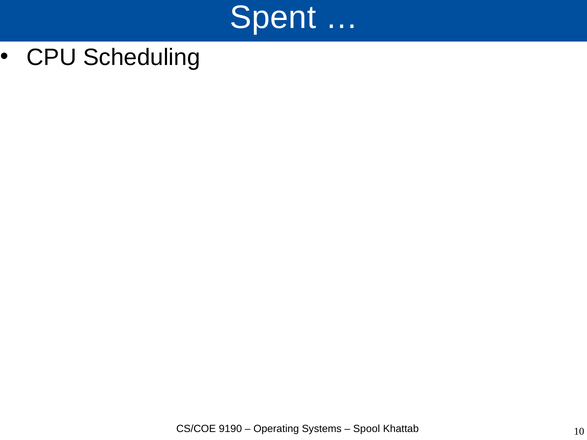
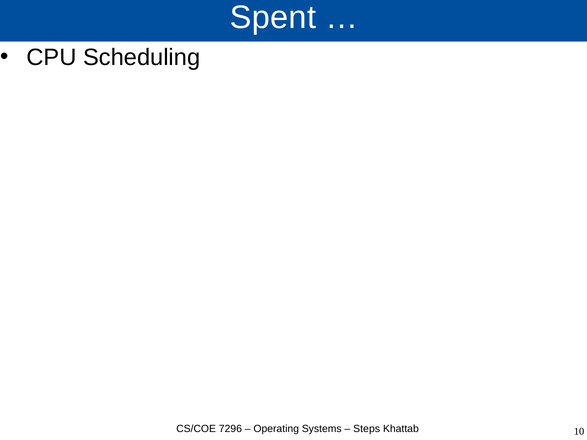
9190: 9190 -> 7296 (230, 429)
Spool: Spool -> Steps (367, 429)
